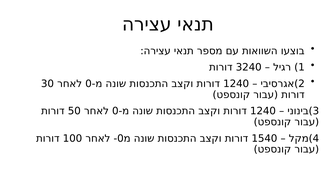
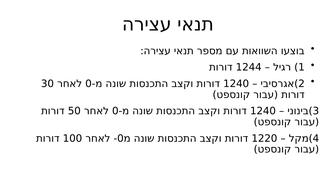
3240: 3240 -> 1244 (249, 67)
1540: 1540 -> 1220 (264, 138)
